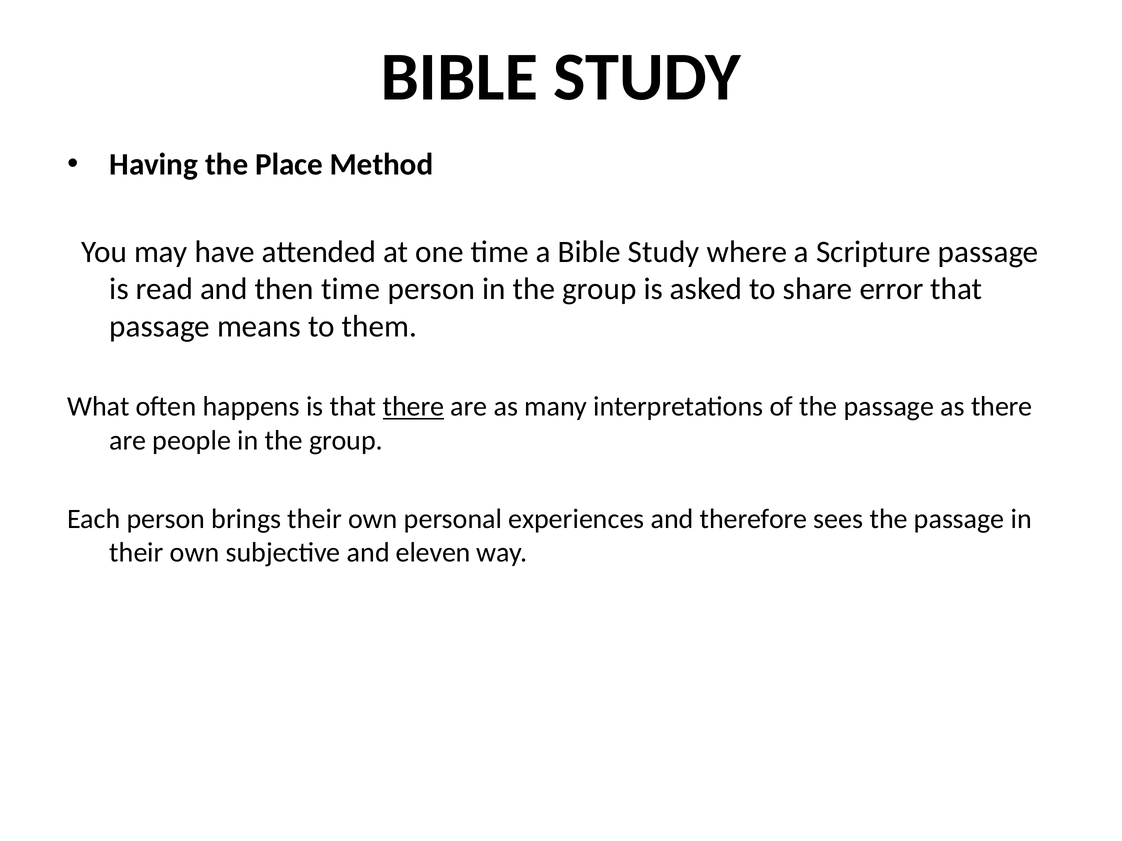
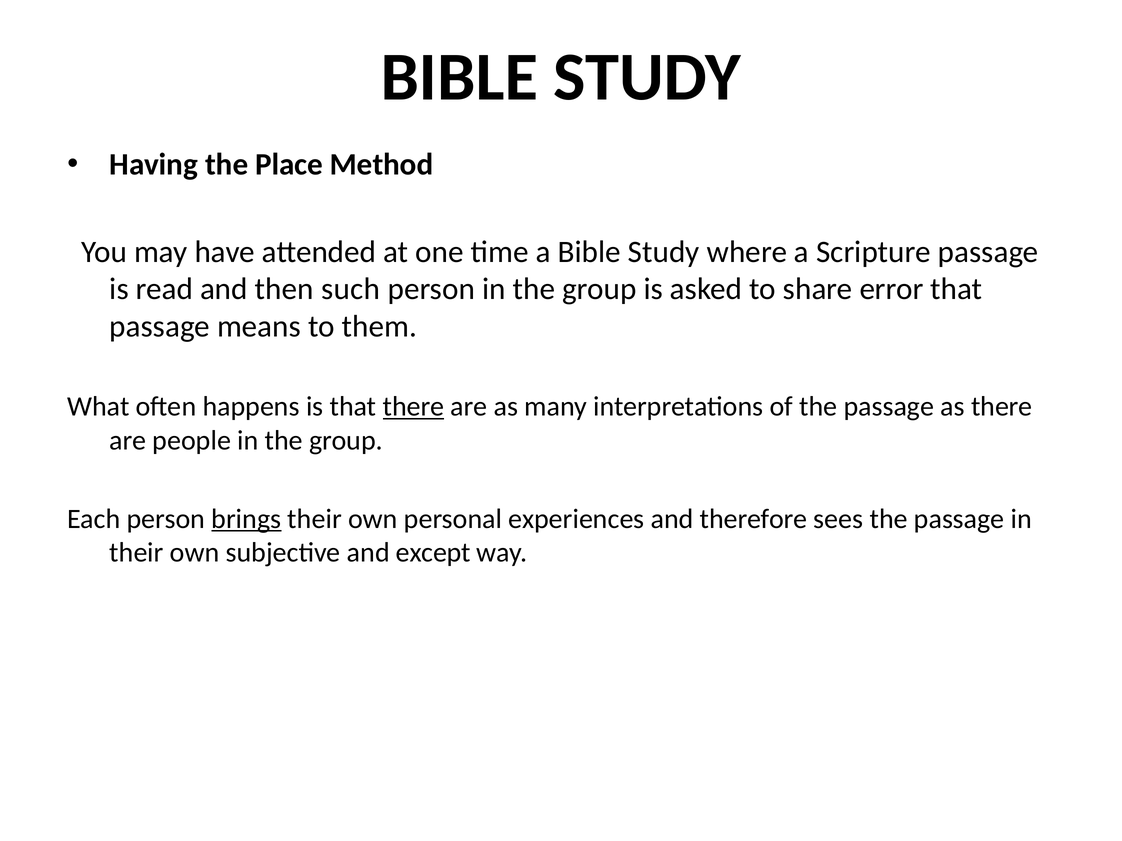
then time: time -> such (351, 289)
brings underline: none -> present (246, 519)
eleven: eleven -> except (433, 553)
